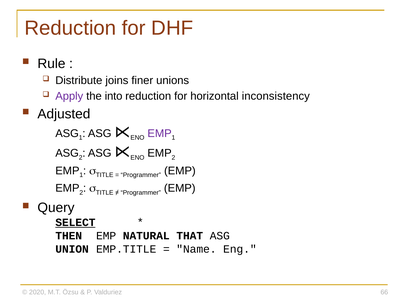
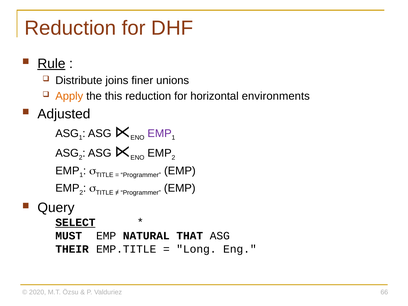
Rule underline: none -> present (51, 64)
Apply colour: purple -> orange (69, 96)
into: into -> this (114, 96)
inconsistency: inconsistency -> environments (276, 96)
THEN: THEN -> MUST (69, 236)
UNION: UNION -> THEIR (72, 249)
Name: Name -> Long (196, 249)
